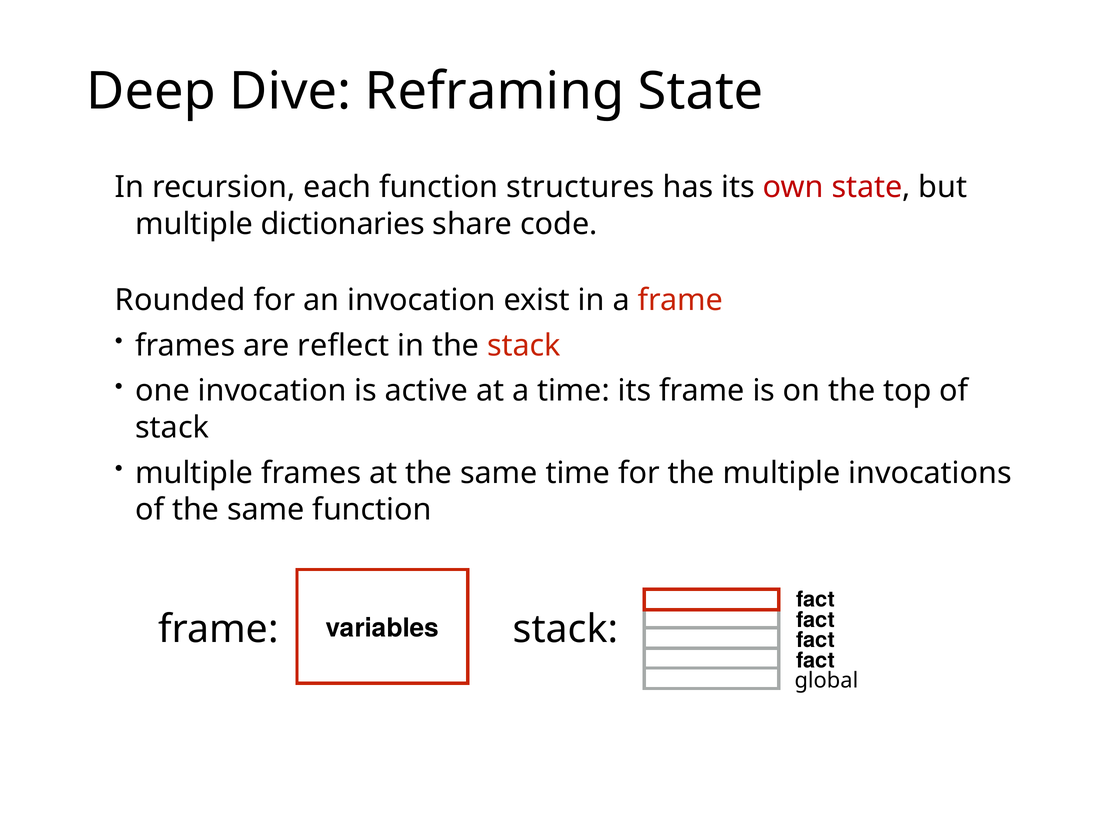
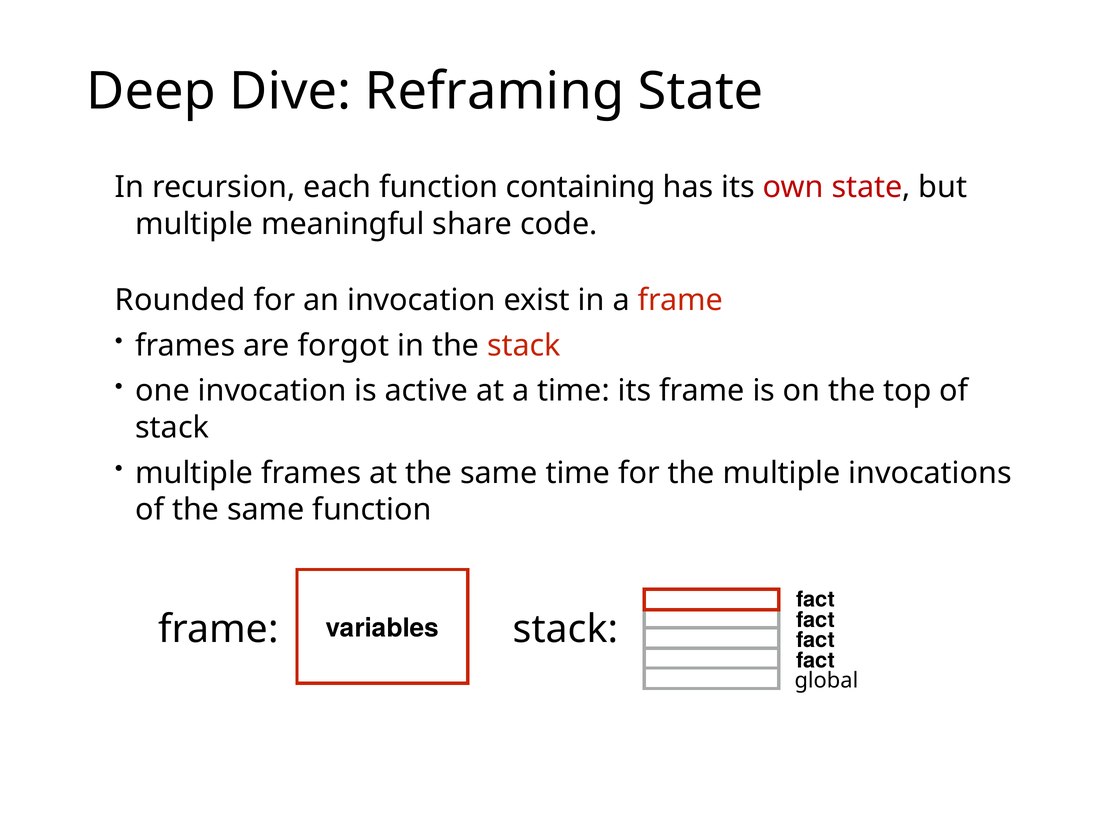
structures: structures -> containing (581, 188)
dictionaries: dictionaries -> meaningful (343, 224)
reflect: reflect -> forgot (343, 346)
